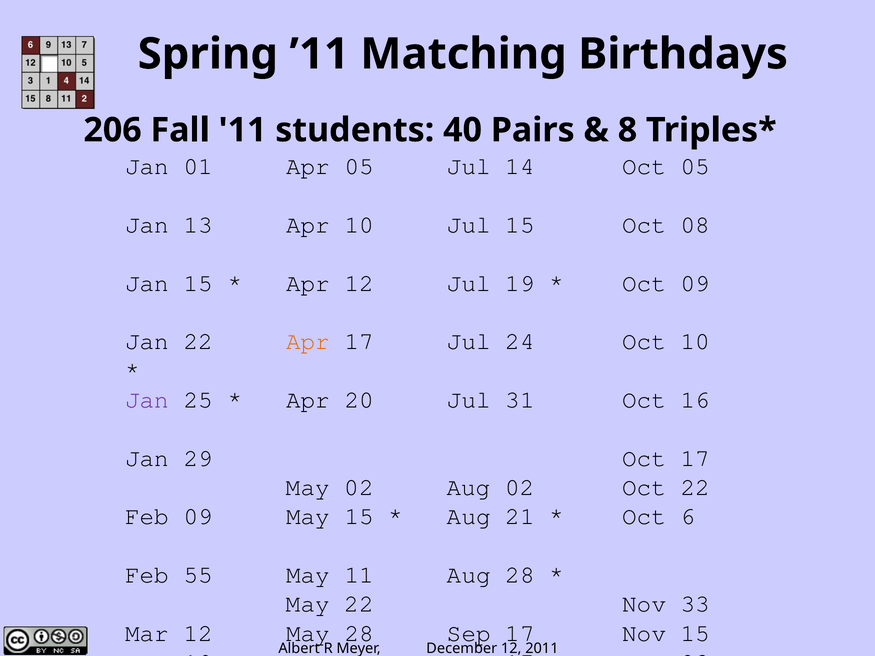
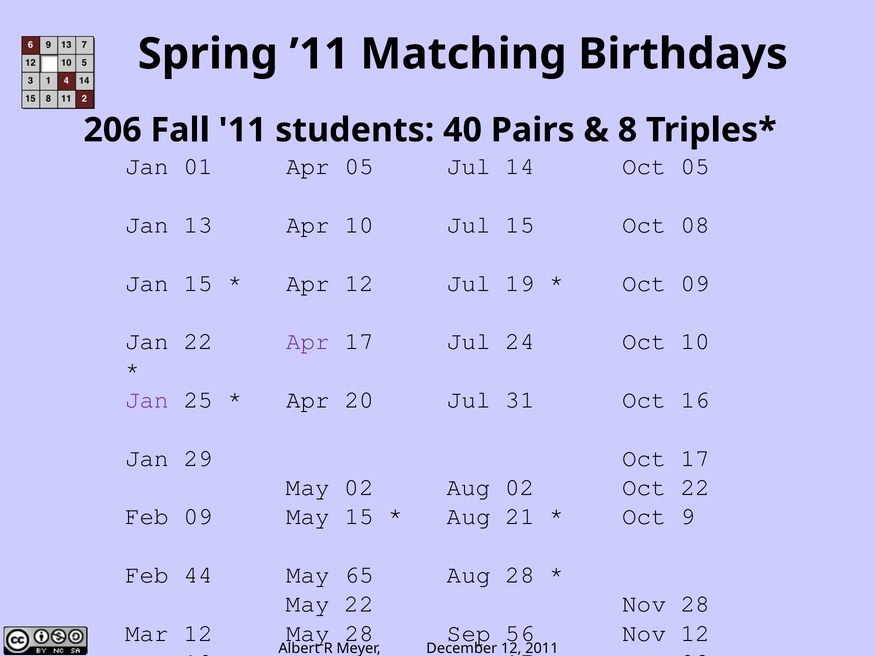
Apr colour: orange -> purple (308, 341)
6: 6 -> 9 (688, 517)
55: 55 -> 44 (198, 575)
May 11: 11 -> 65 (359, 575)
Nov 33: 33 -> 28 (695, 604)
28 Sep 17: 17 -> 56 (520, 633)
Nov 15: 15 -> 12 (695, 633)
